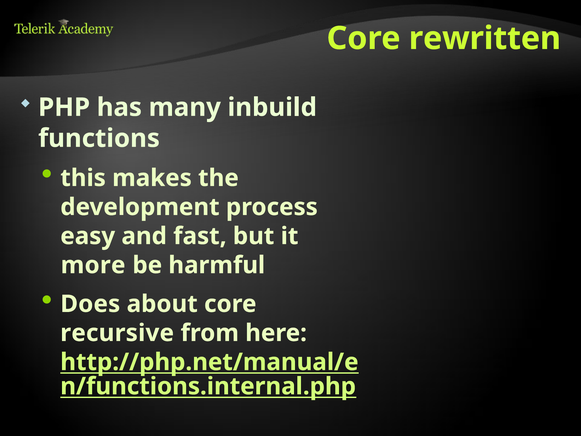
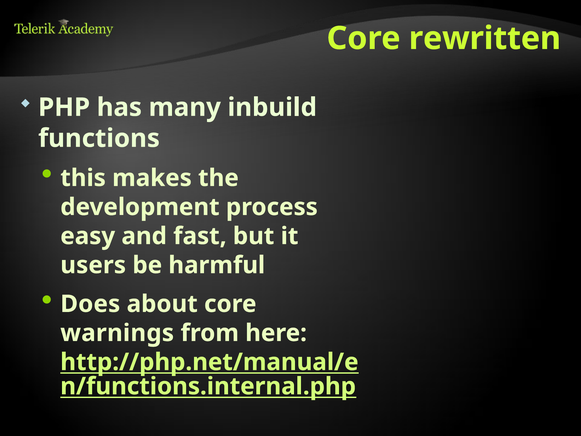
more: more -> users (93, 265)
recursive: recursive -> warnings (117, 333)
